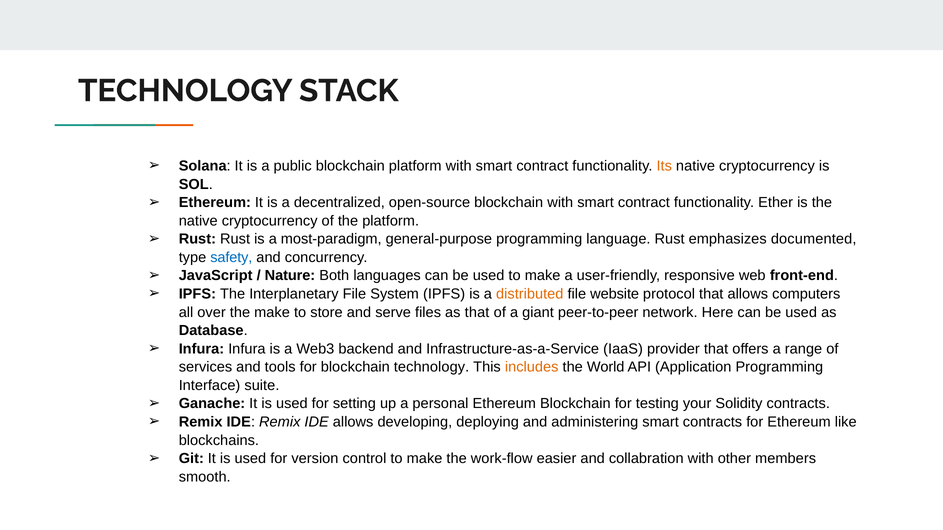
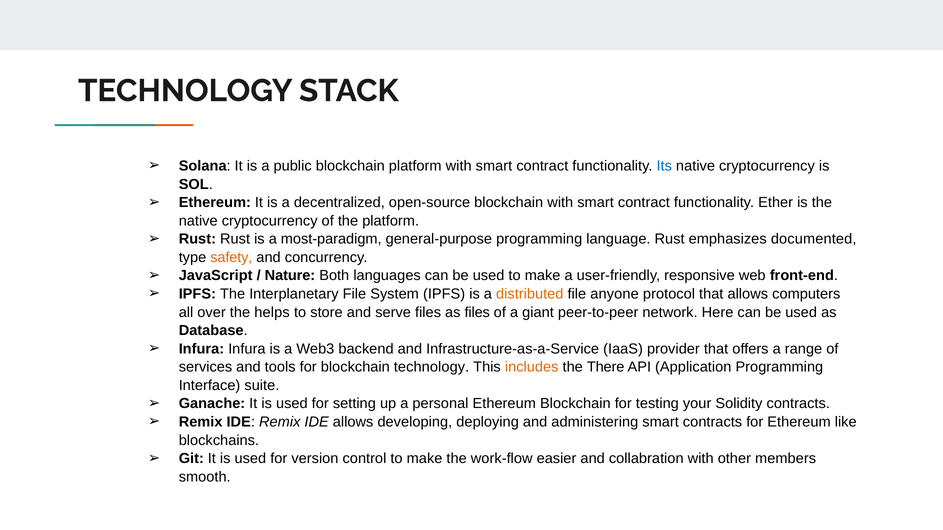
Its colour: orange -> blue (664, 166)
safety colour: blue -> orange (231, 258)
website: website -> anyone (615, 294)
the make: make -> helps (272, 313)
as that: that -> files (477, 313)
World: World -> There (606, 367)
